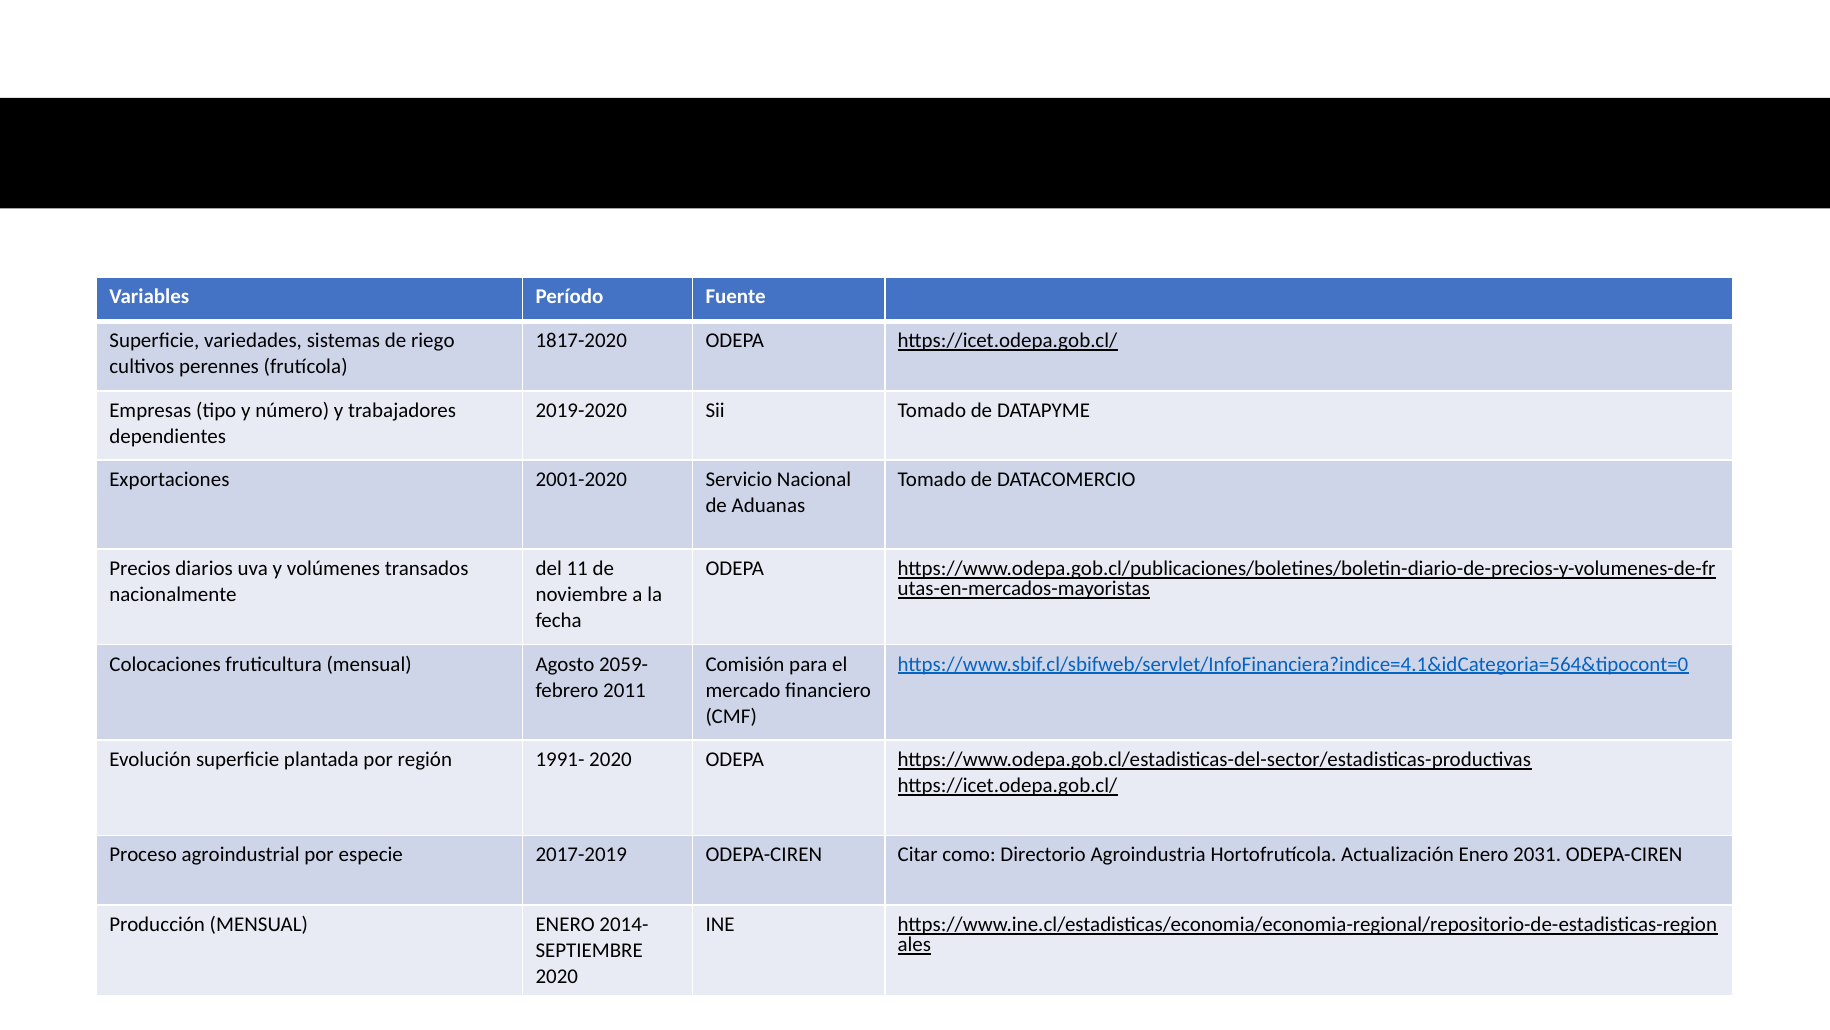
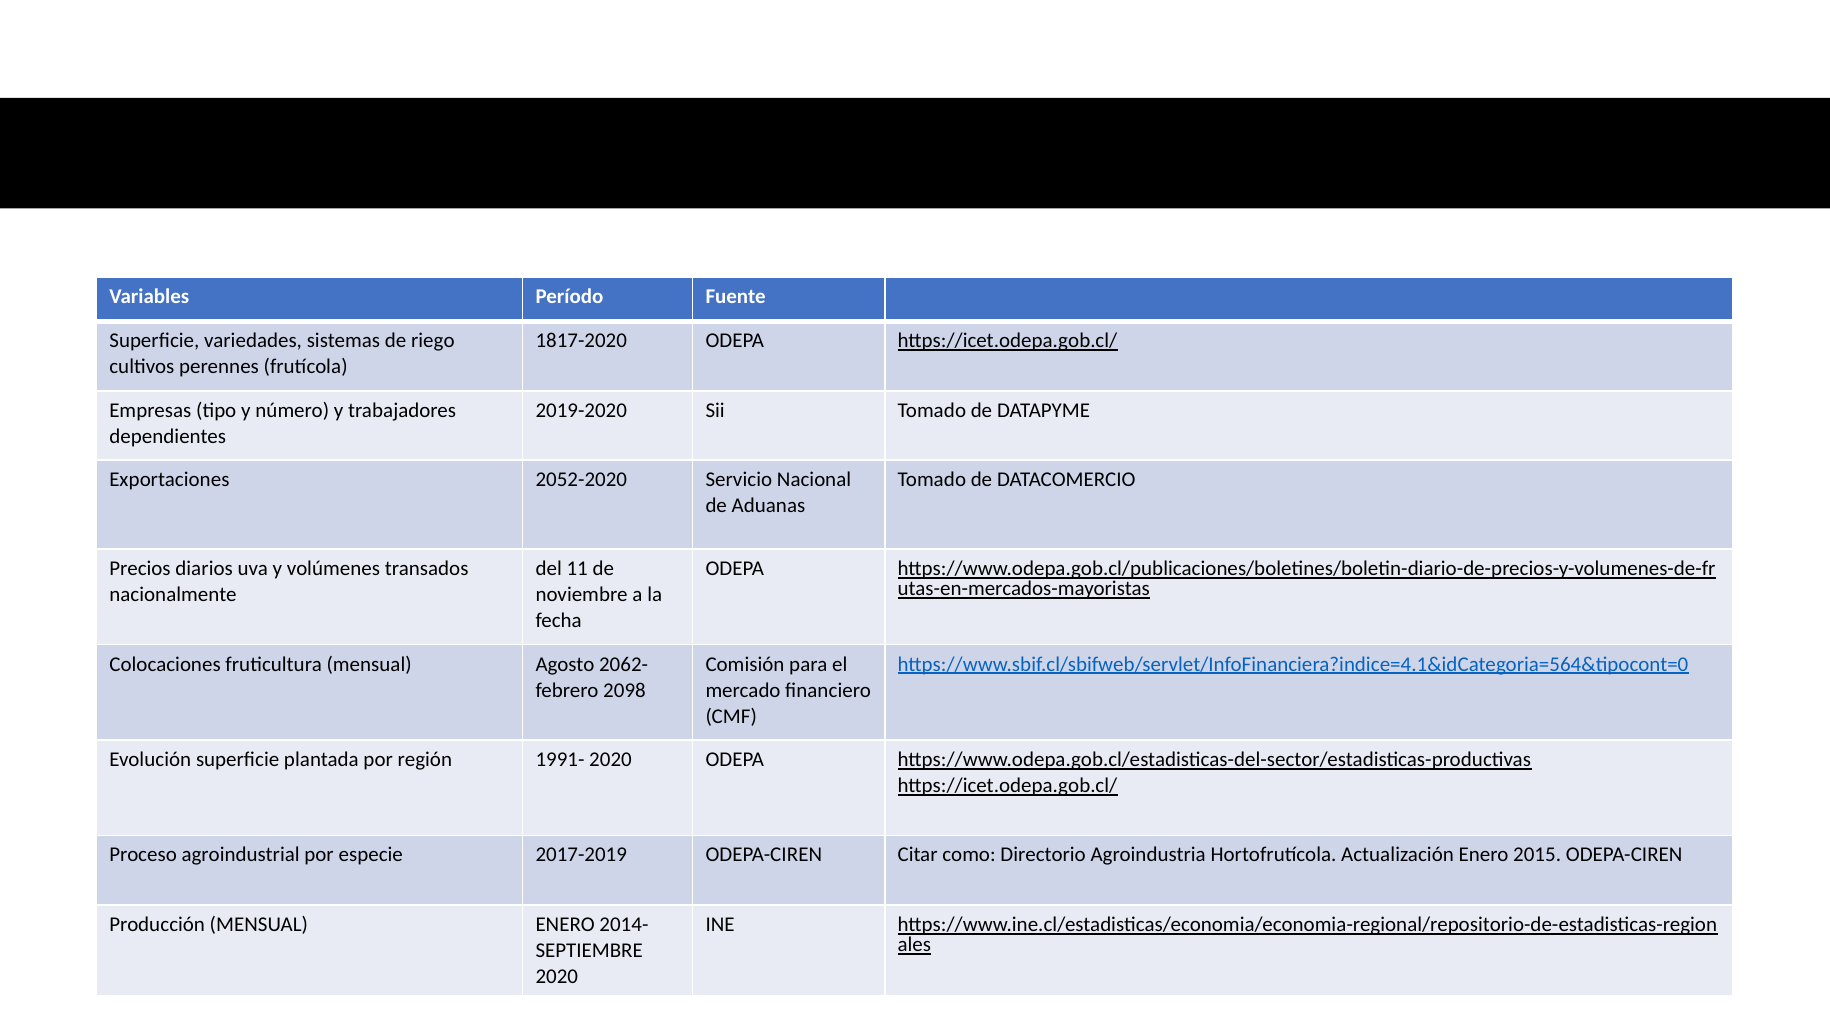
2001-2020: 2001-2020 -> 2052-2020 (581, 480)
2059-: 2059- -> 2062- (624, 664)
2011: 2011 -> 2098 (624, 690)
2031: 2031 -> 2015 (1537, 855)
